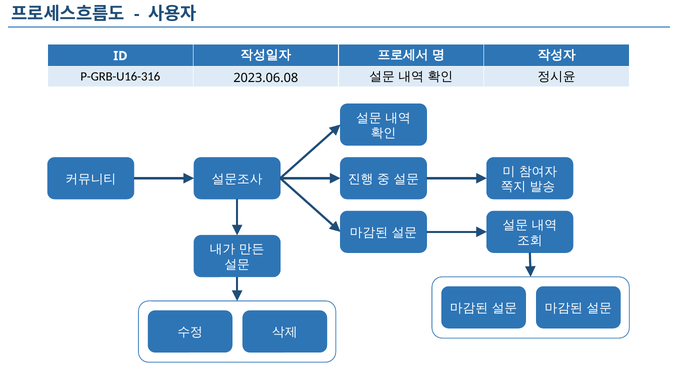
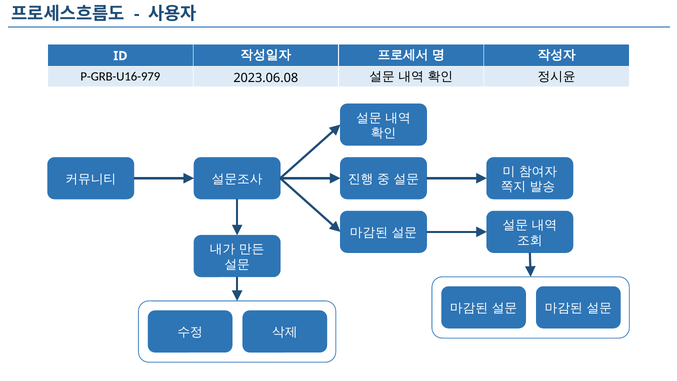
P-GRB-U16-316: P-GRB-U16-316 -> P-GRB-U16-979 (120, 77)
